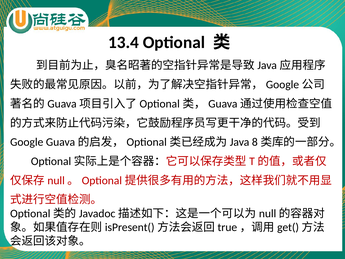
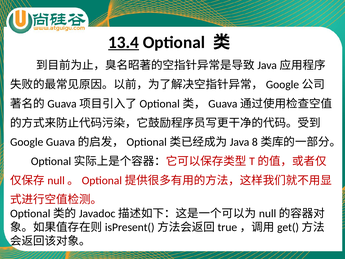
13.4 underline: none -> present (124, 42)
